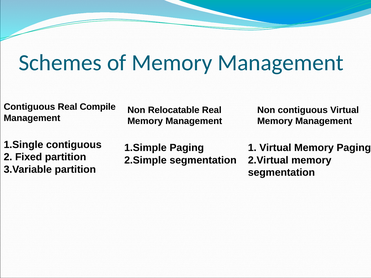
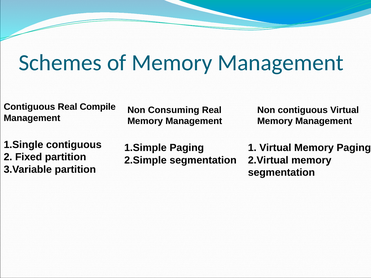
Relocatable: Relocatable -> Consuming (174, 110)
